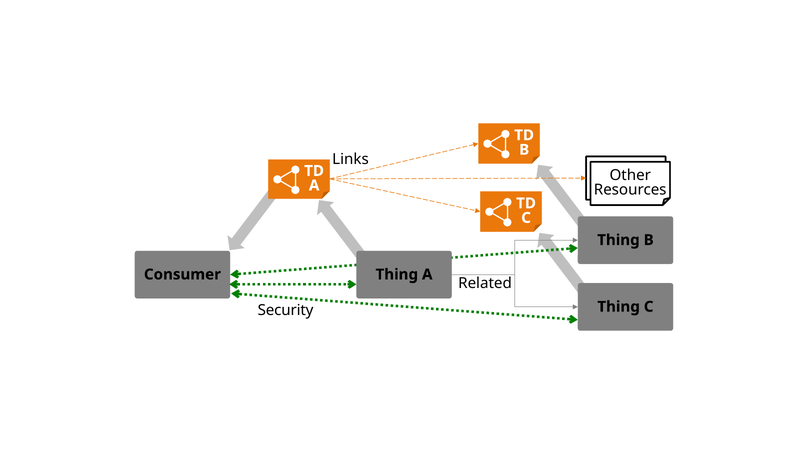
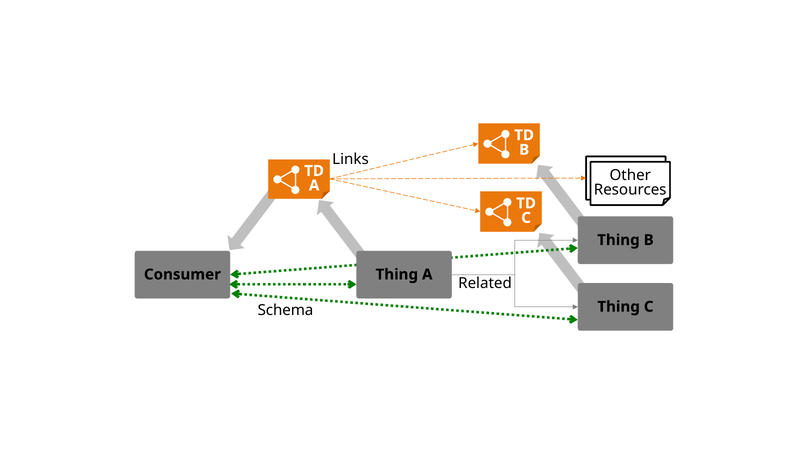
Security: Security -> Schema (286, 311)
